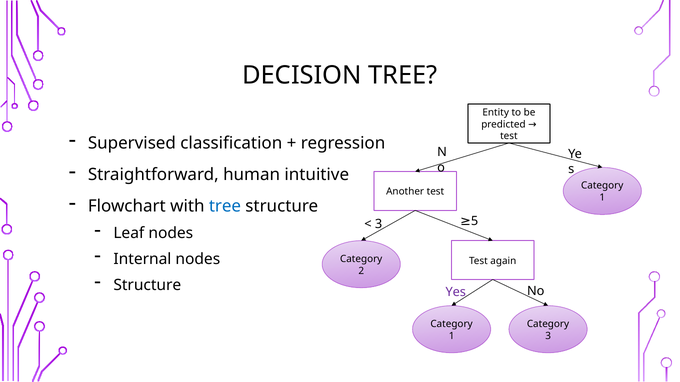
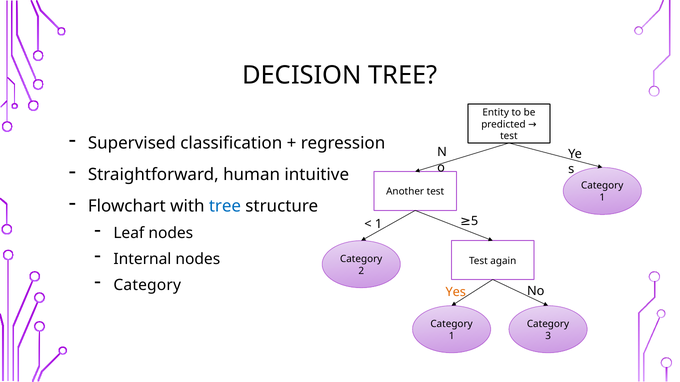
3: 3 -> 1 (379, 225)
Structure: Structure -> Category (147, 285)
Yes colour: purple -> orange (456, 292)
